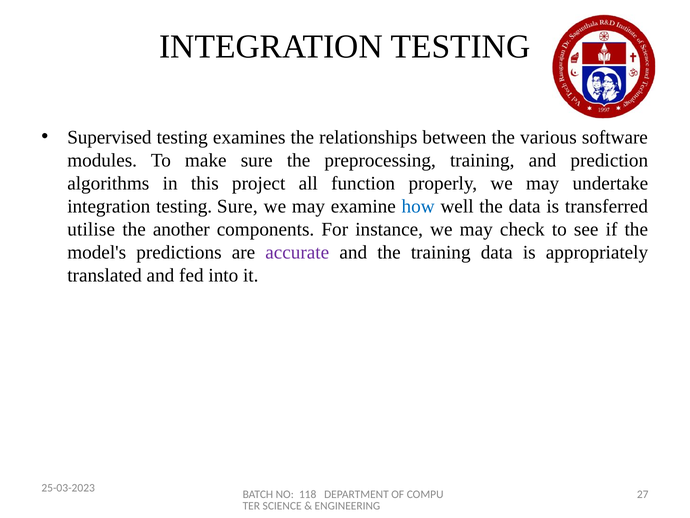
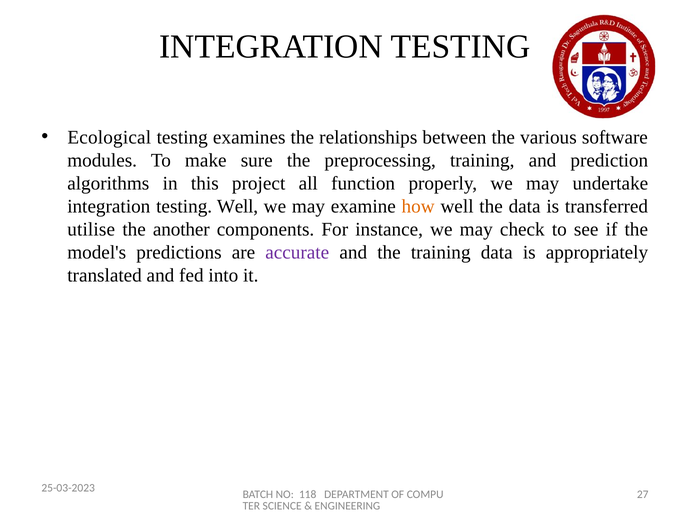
Supervised: Supervised -> Ecological (109, 137)
testing Sure: Sure -> Well (238, 206)
how colour: blue -> orange (418, 206)
